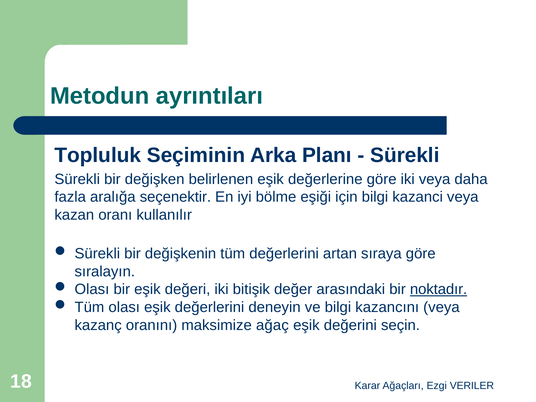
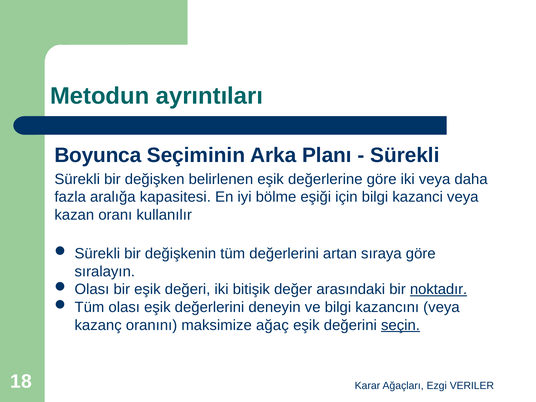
Topluluk: Topluluk -> Boyunca (98, 155)
seçenektir: seçenektir -> kapasitesi (175, 197)
seçin underline: none -> present (400, 325)
